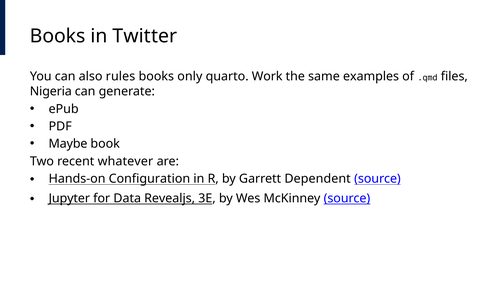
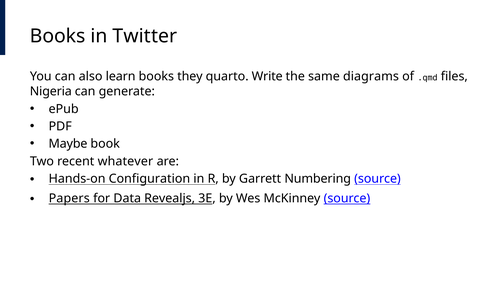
rules: rules -> learn (121, 76)
only: only -> they (190, 76)
Work: Work -> Write (267, 76)
examples: examples -> diagrams (371, 76)
Dependent: Dependent -> Numbering (318, 179)
Jupyter: Jupyter -> Papers (69, 198)
